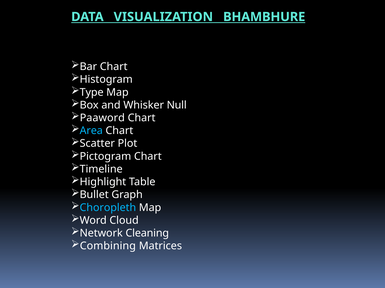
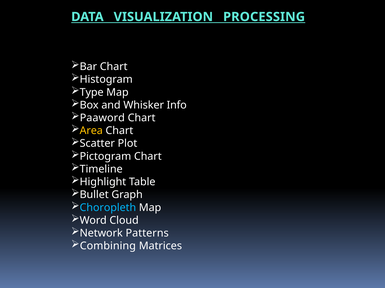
BHAMBHURE: BHAMBHURE -> PROCESSING (264, 17)
Null: Null -> Info (177, 105)
Area colour: light blue -> yellow (91, 131)
Cleaning: Cleaning -> Patterns (147, 234)
